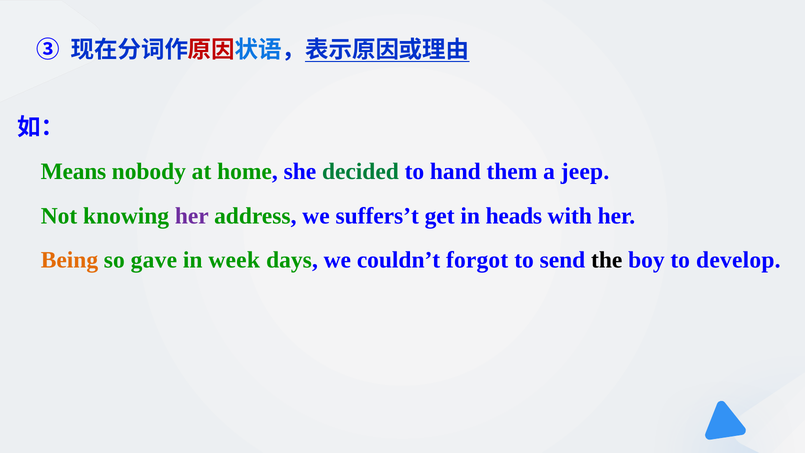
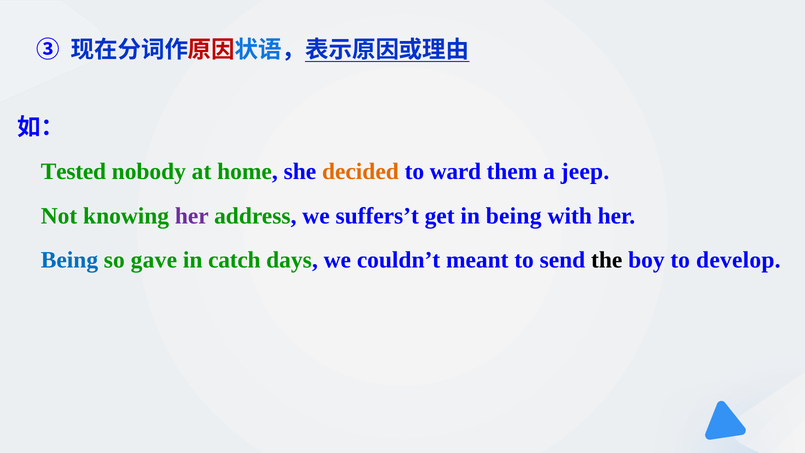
Means: Means -> Tested (73, 172)
decided colour: green -> orange (360, 172)
hand: hand -> ward (455, 172)
in heads: heads -> being (514, 216)
Being colour: orange -> blue (69, 260)
week: week -> catch (234, 260)
forgot: forgot -> meant (477, 260)
